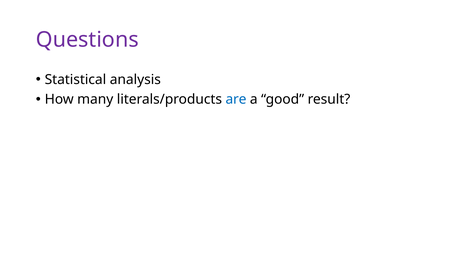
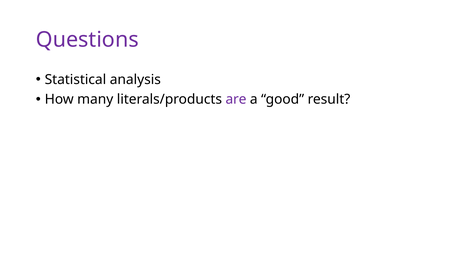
are colour: blue -> purple (236, 99)
